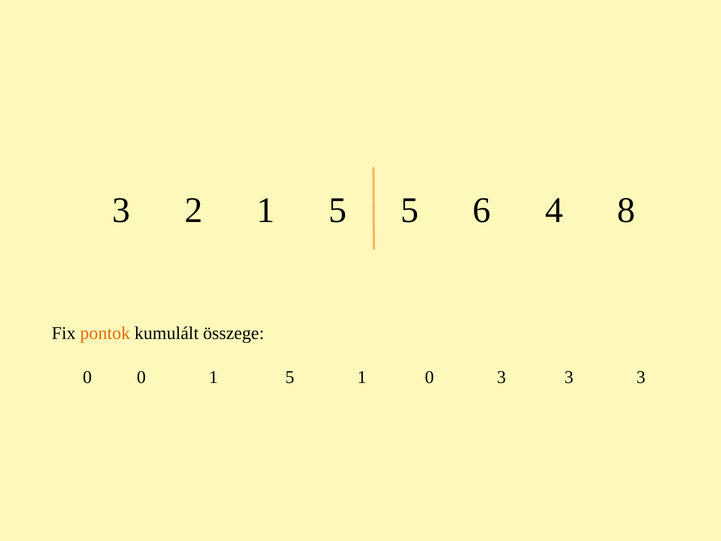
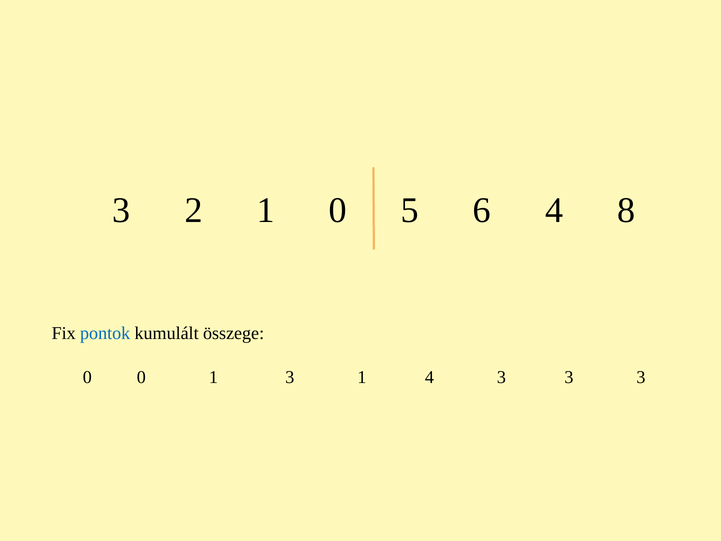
2 1 5: 5 -> 0 (338, 210)
pontok colour: orange -> blue (105, 333)
0 1 5: 5 -> 3 (290, 377)
1 0: 0 -> 4 (429, 377)
